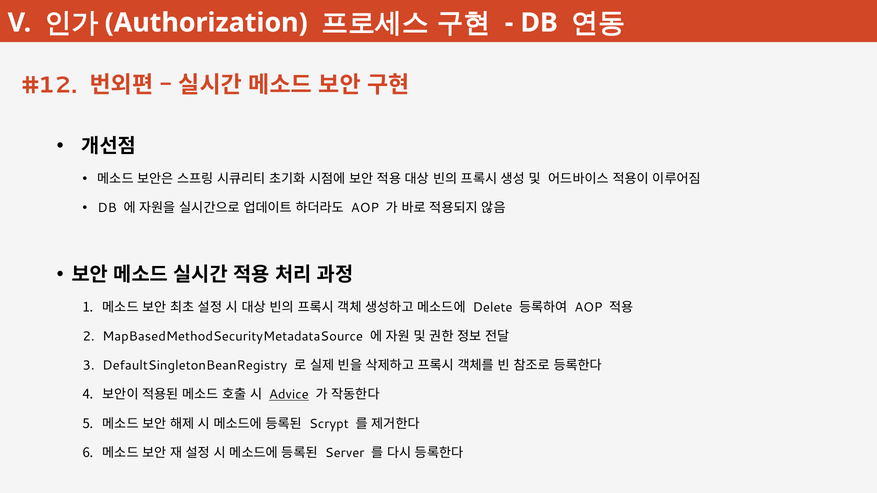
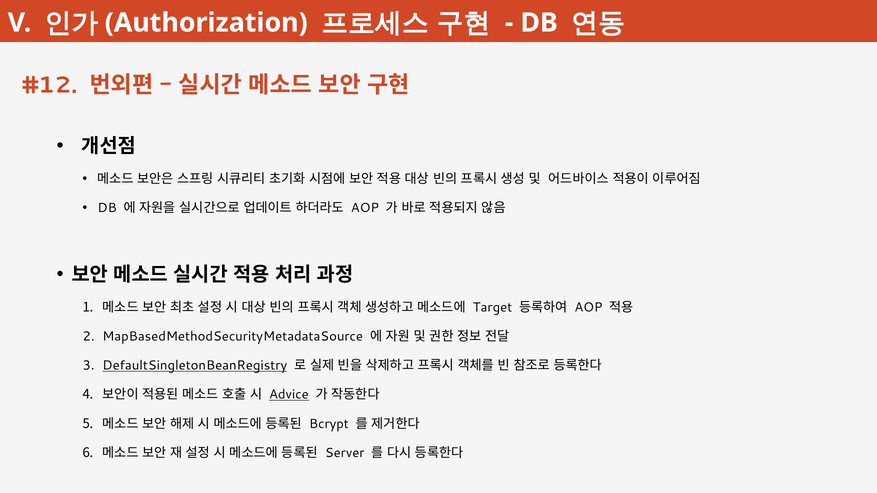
Delete: Delete -> Target (493, 307)
DefaultSingletonBeanRegistry underline: none -> present (195, 366)
Scrypt: Scrypt -> Bcrypt (329, 424)
